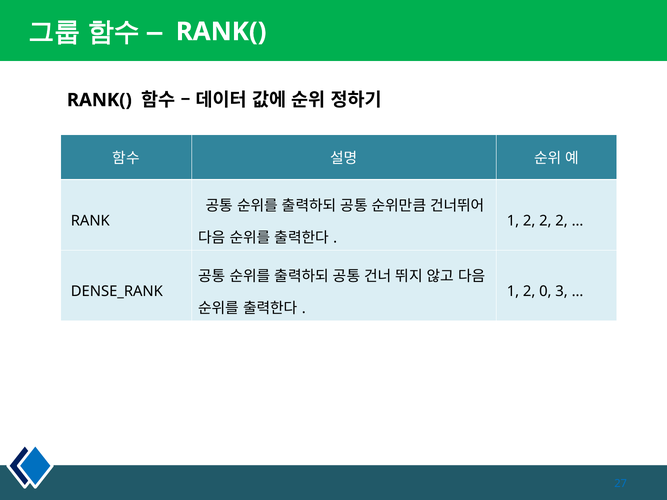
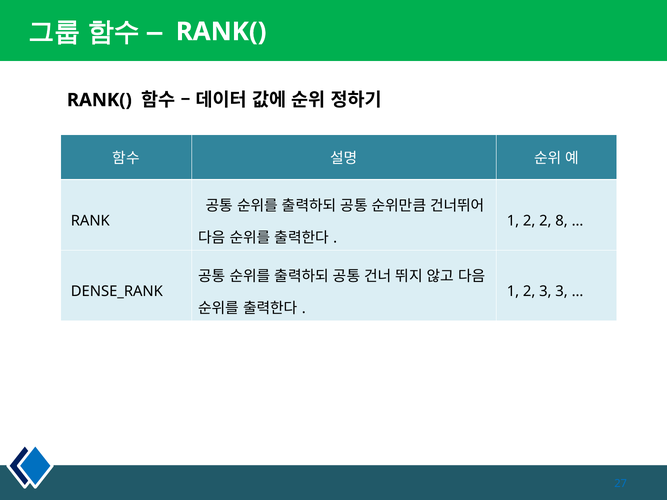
2 2 2: 2 -> 8 (562, 221)
2 0: 0 -> 3 (545, 292)
